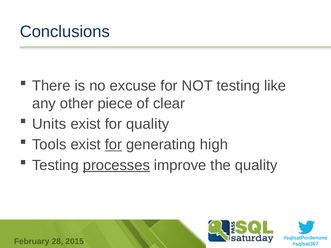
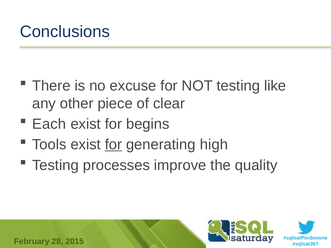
Units: Units -> Each (49, 124)
for quality: quality -> begins (148, 124)
processes underline: present -> none (116, 165)
